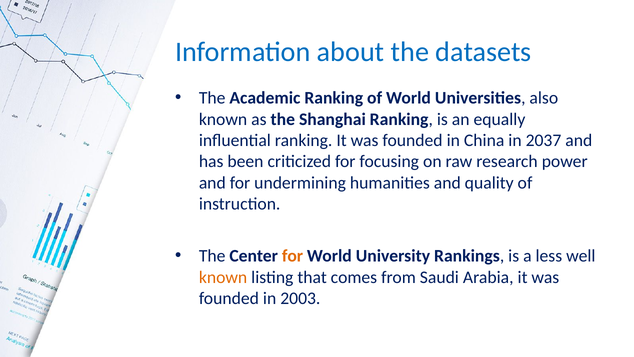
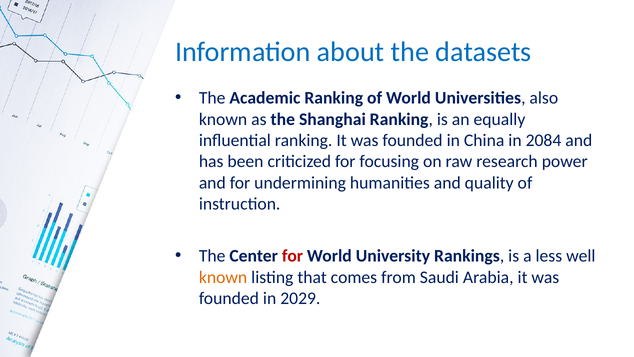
2037: 2037 -> 2084 (543, 140)
for colour: orange -> red (293, 256)
2003: 2003 -> 2029 (300, 298)
